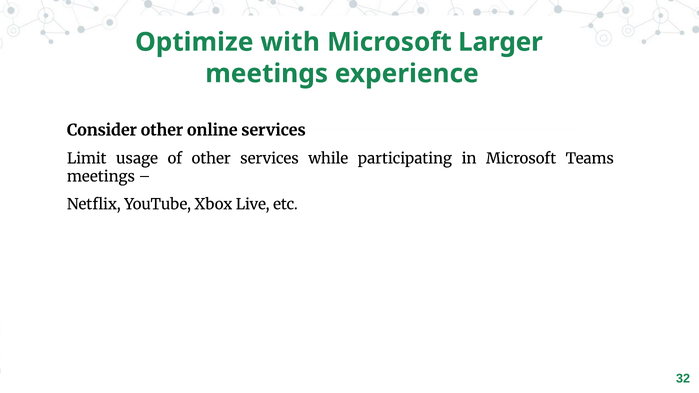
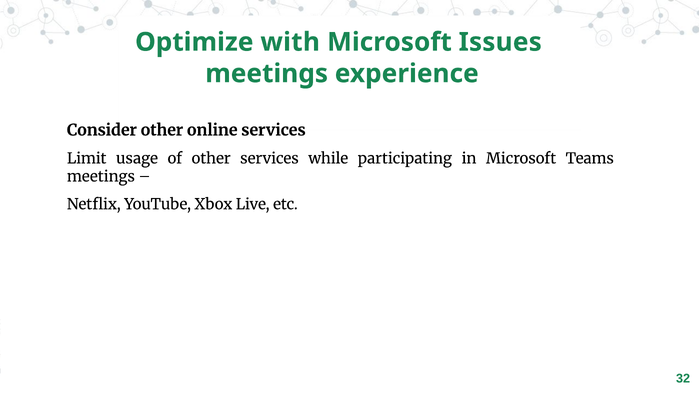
Larger: Larger -> Issues (500, 42)
